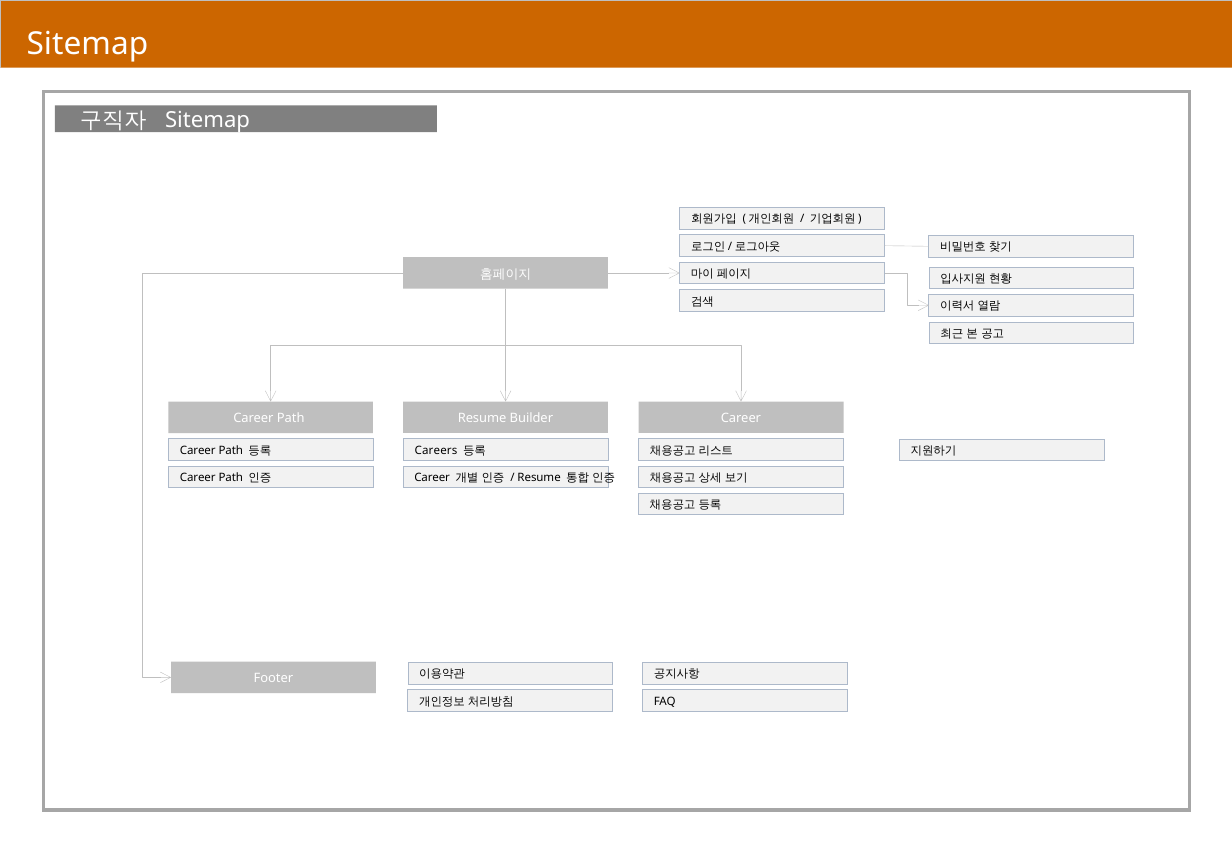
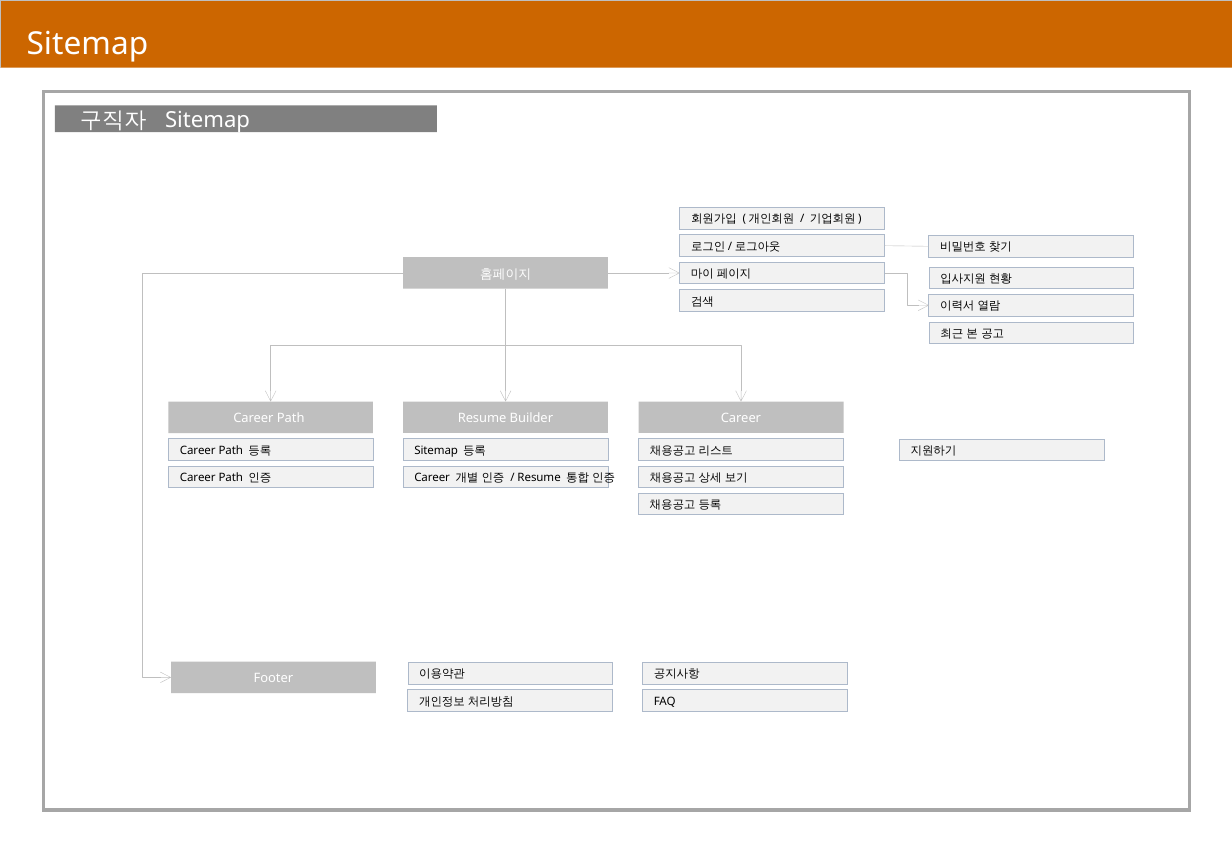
Careers: Careers -> Sitemap (436, 450)
